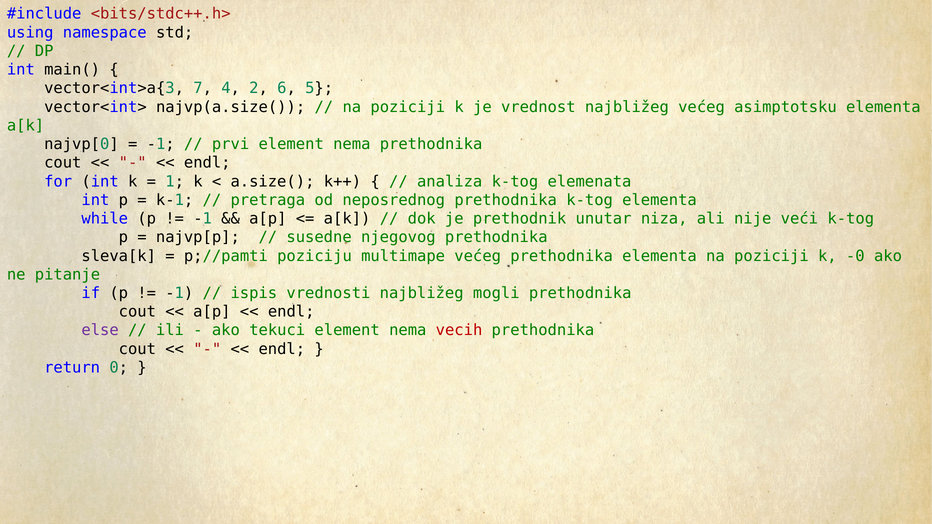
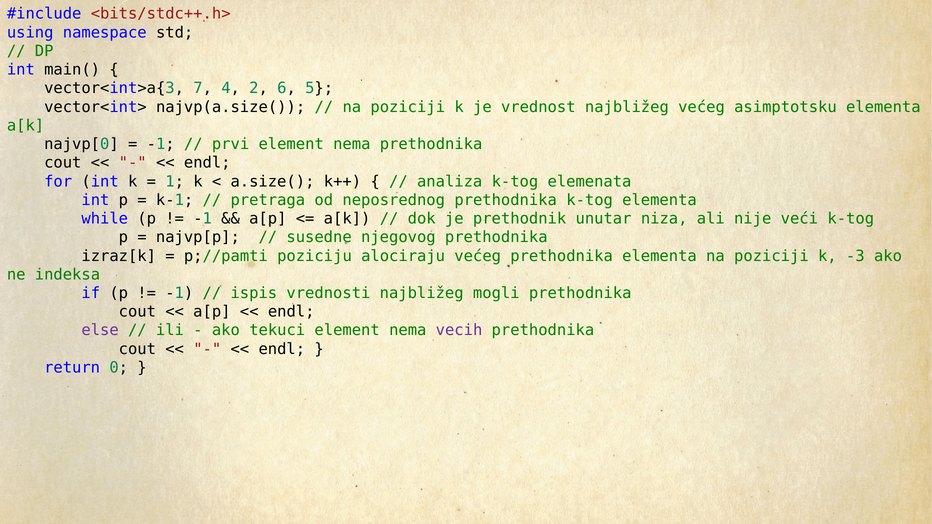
sleva[k: sleva[k -> izraz[k (119, 256)
multimape: multimape -> alociraju (403, 256)
-0: -0 -> -3 (855, 256)
pitanje: pitanje -> indeksa (67, 275)
vecih colour: red -> purple (459, 331)
